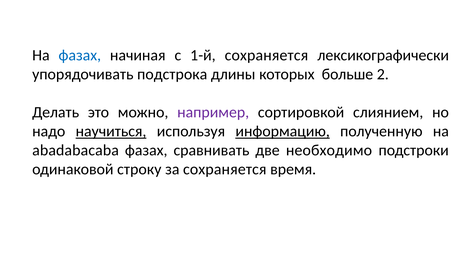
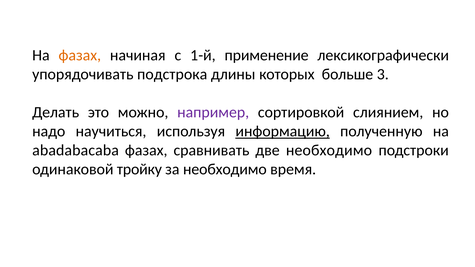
фазах colour: blue -> orange (80, 55)
1-й сохраняется: сохраняется -> применение (267, 55)
2: 2 -> 3 (383, 74)
научиться underline: present -> none (111, 131)
строку: строку -> тройку (139, 169)
за сохраняется: сохраняется -> необходимо (225, 169)
